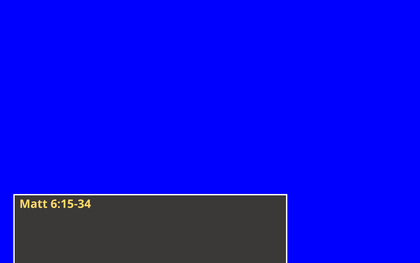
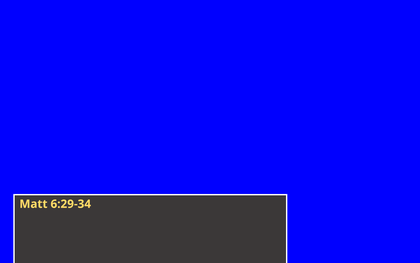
6:15-34: 6:15-34 -> 6:29-34 (71, 204)
